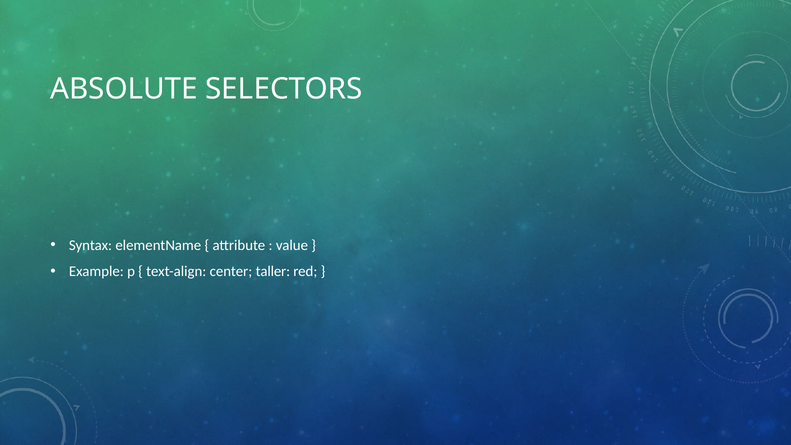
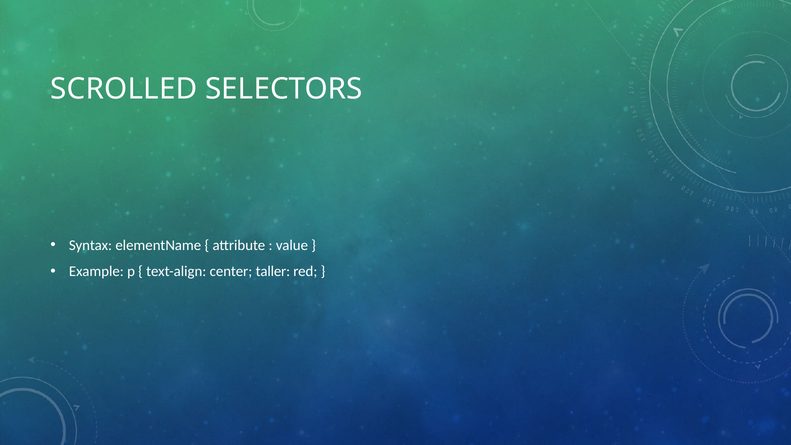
ABSOLUTE: ABSOLUTE -> SCROLLED (124, 89)
